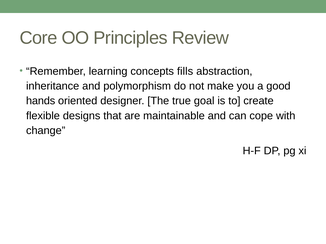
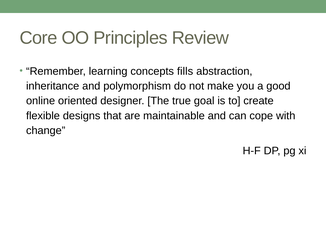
hands: hands -> online (41, 101)
